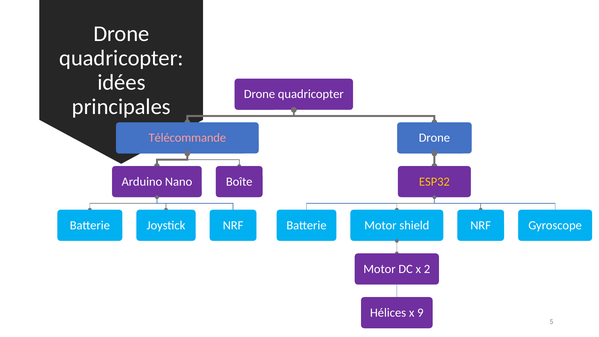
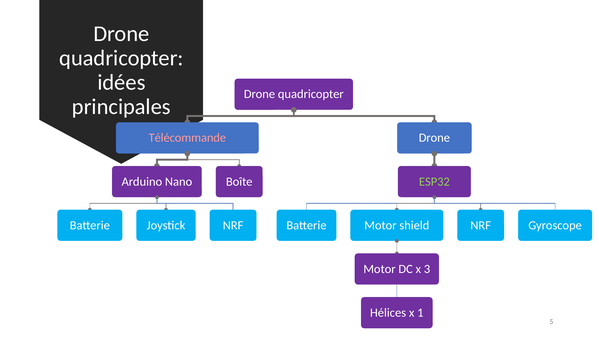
ESP32 colour: yellow -> light green (434, 182)
2: 2 -> 3 (427, 269)
9: 9 -> 1 (420, 313)
